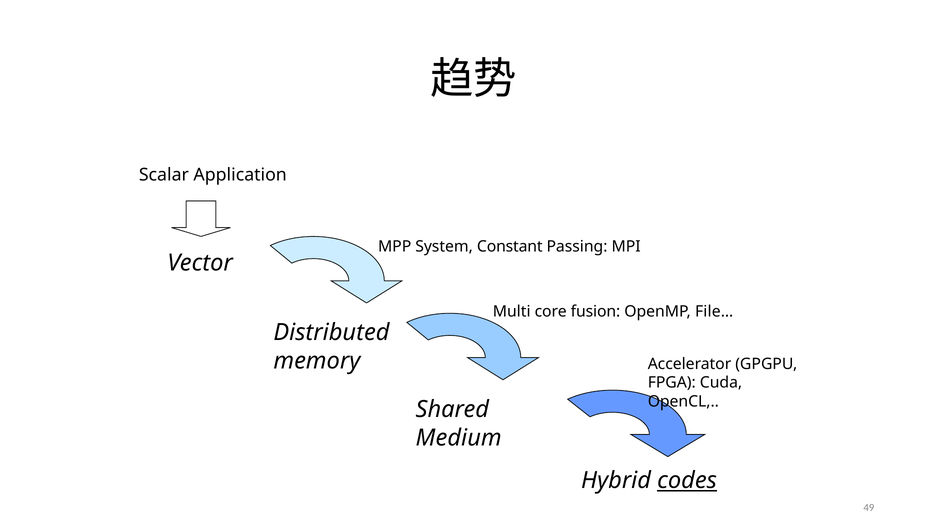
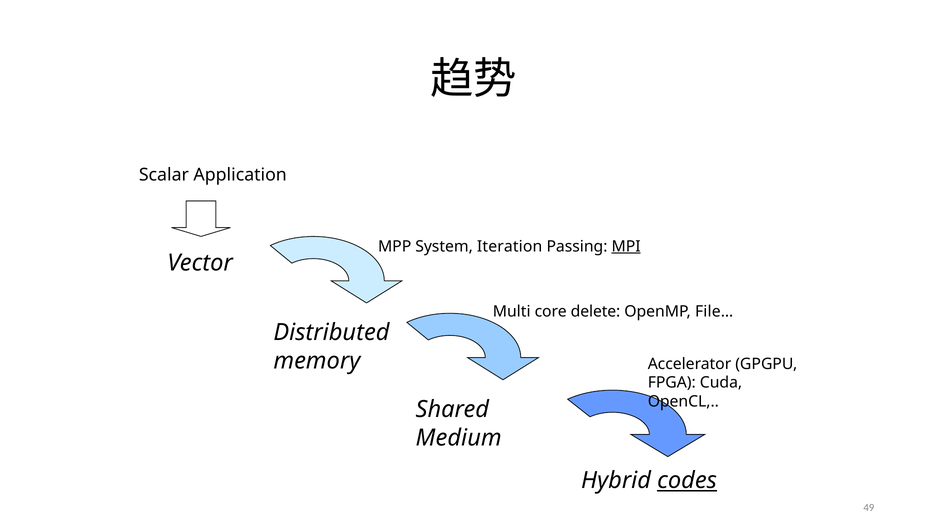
Constant: Constant -> Iteration (510, 246)
MPI underline: none -> present (626, 246)
fusion: fusion -> delete (596, 311)
